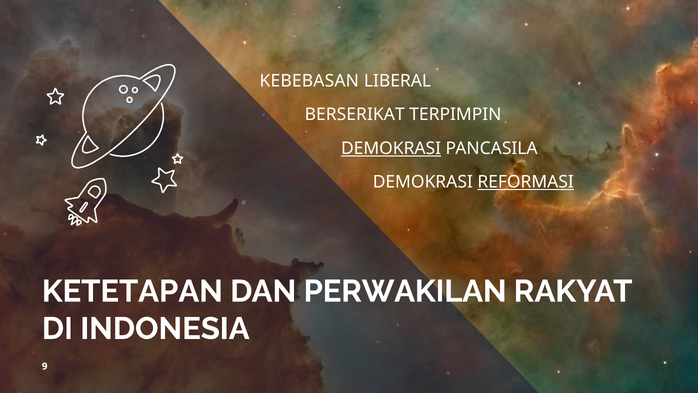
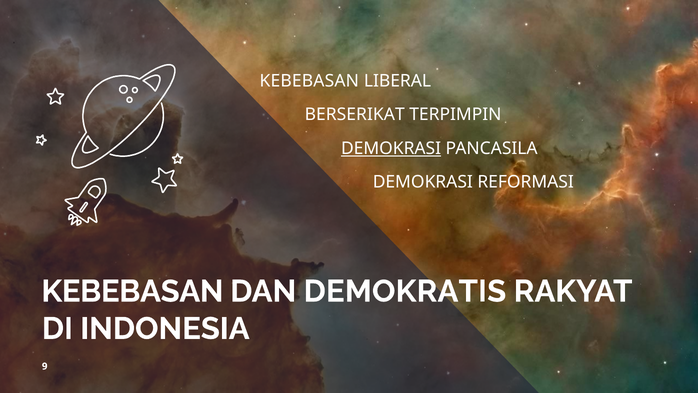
REFORMASI underline: present -> none (526, 182)
KETETAPAN: KETETAPAN -> KEBEBASAN (132, 291)
PERWAKILAN: PERWAKILAN -> DEMOKRATIS (405, 291)
